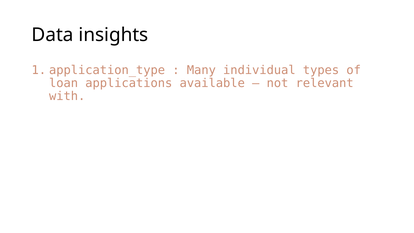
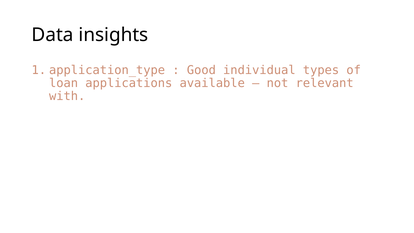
Many: Many -> Good (201, 70)
